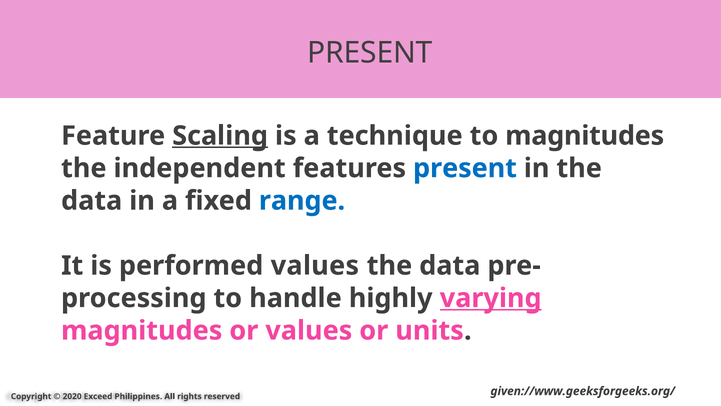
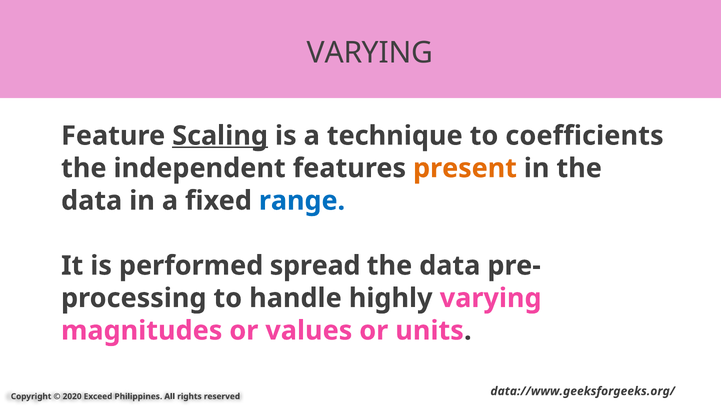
PRESENT: PRESENT -> VARYING (370, 53)
to magnitudes: magnitudes -> coefficients (584, 136)
present colour: blue -> orange (465, 168)
performed values: values -> spread (315, 265)
varying underline: present -> none (491, 298)
given://www.geeksforgeeks.org/: given://www.geeksforgeeks.org/ -> data://www.geeksforgeeks.org/ (583, 391)
